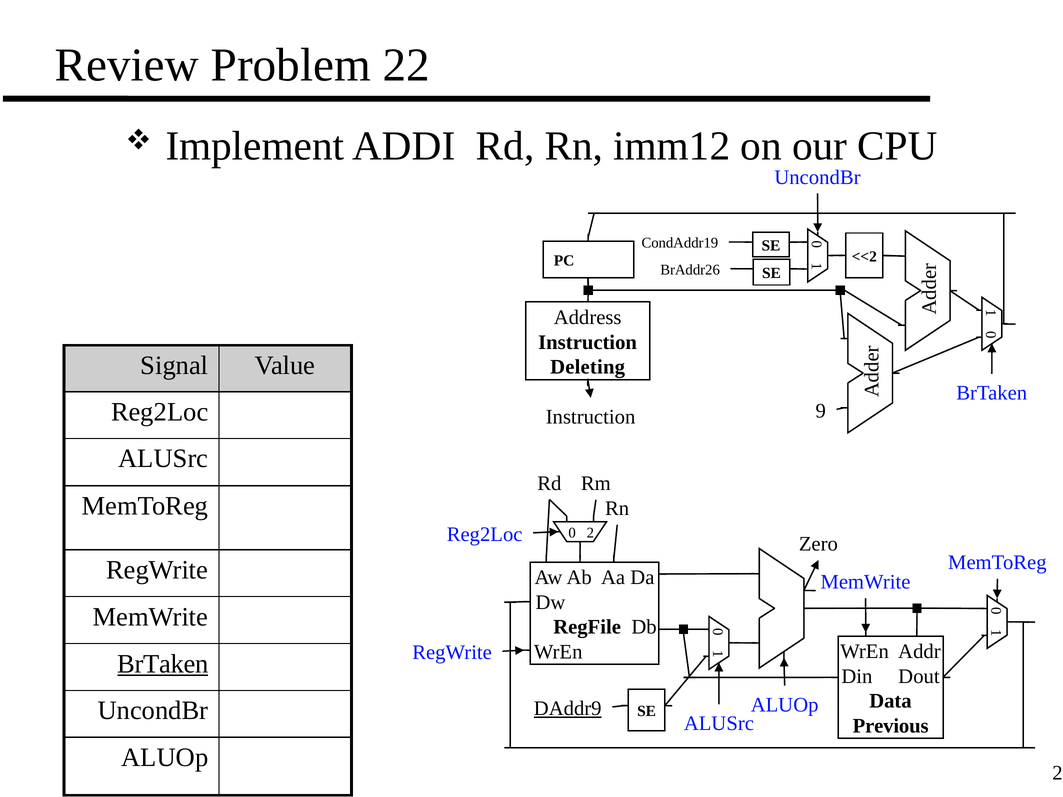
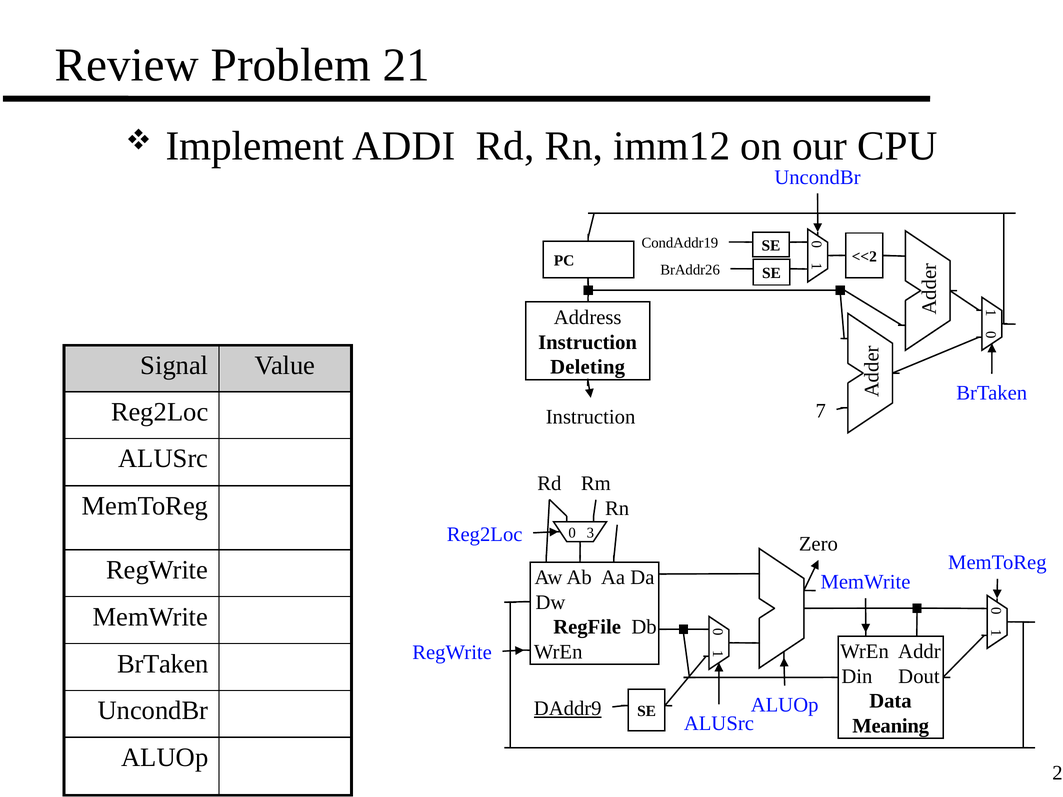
22: 22 -> 21 (406, 65)
9: 9 -> 7 (821, 411)
2: 2 -> 3 (590, 533)
BrTaken underline: present -> none (163, 664)
Previous: Previous -> Meaning (891, 726)
